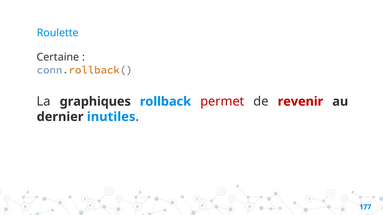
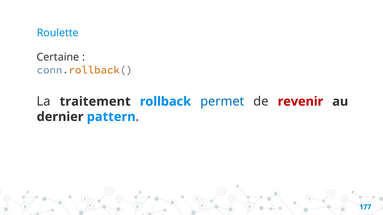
graphiques: graphiques -> traitement (95, 102)
permet colour: red -> blue (222, 102)
inutiles: inutiles -> pattern (111, 117)
